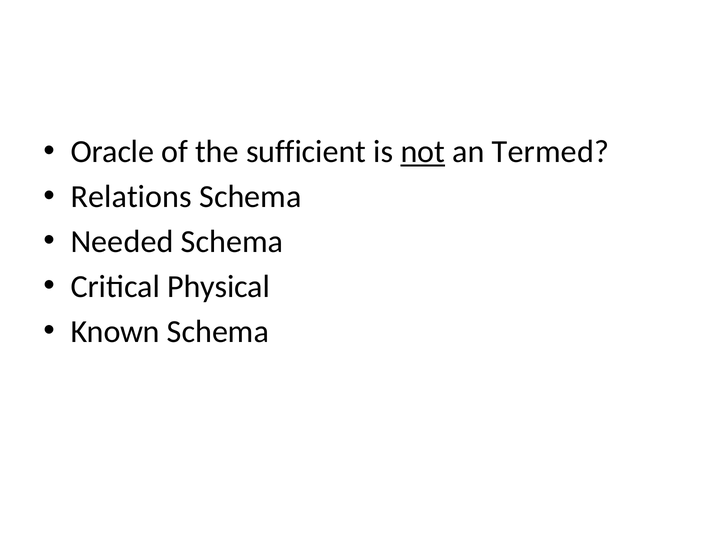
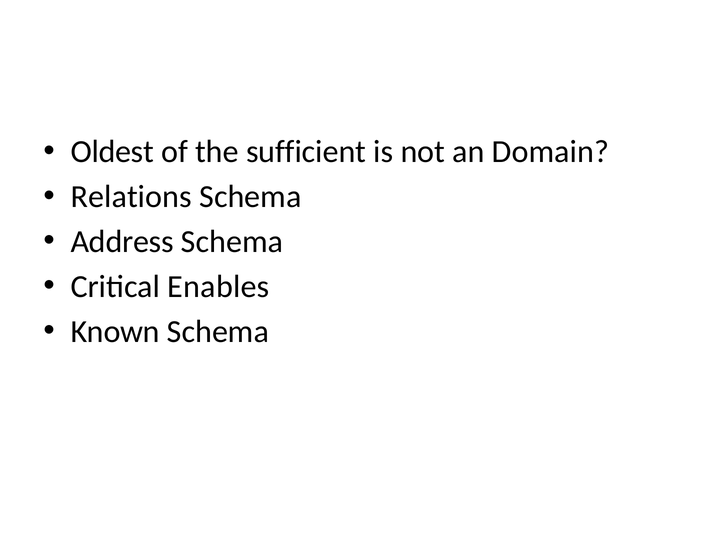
Oracle: Oracle -> Oldest (112, 152)
not underline: present -> none (423, 152)
Termed: Termed -> Domain (551, 152)
Needed: Needed -> Address (122, 242)
Physical: Physical -> Enables (218, 287)
